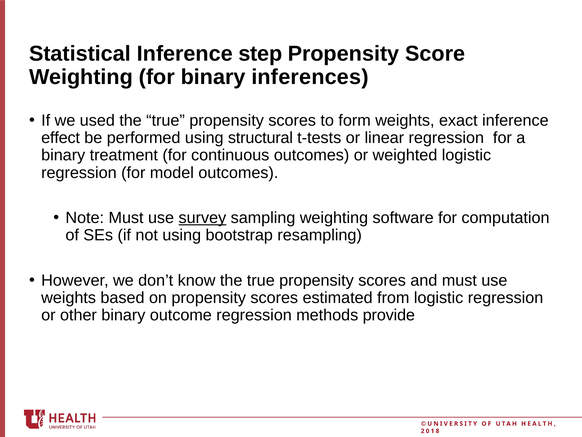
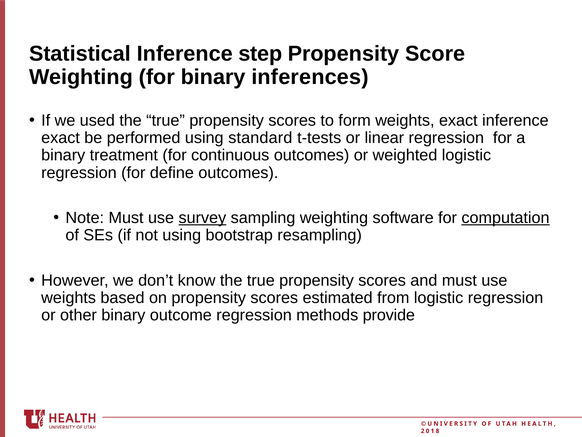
effect: effect -> exact (61, 138)
structural: structural -> standard (260, 138)
model: model -> define (172, 173)
computation underline: none -> present (506, 218)
